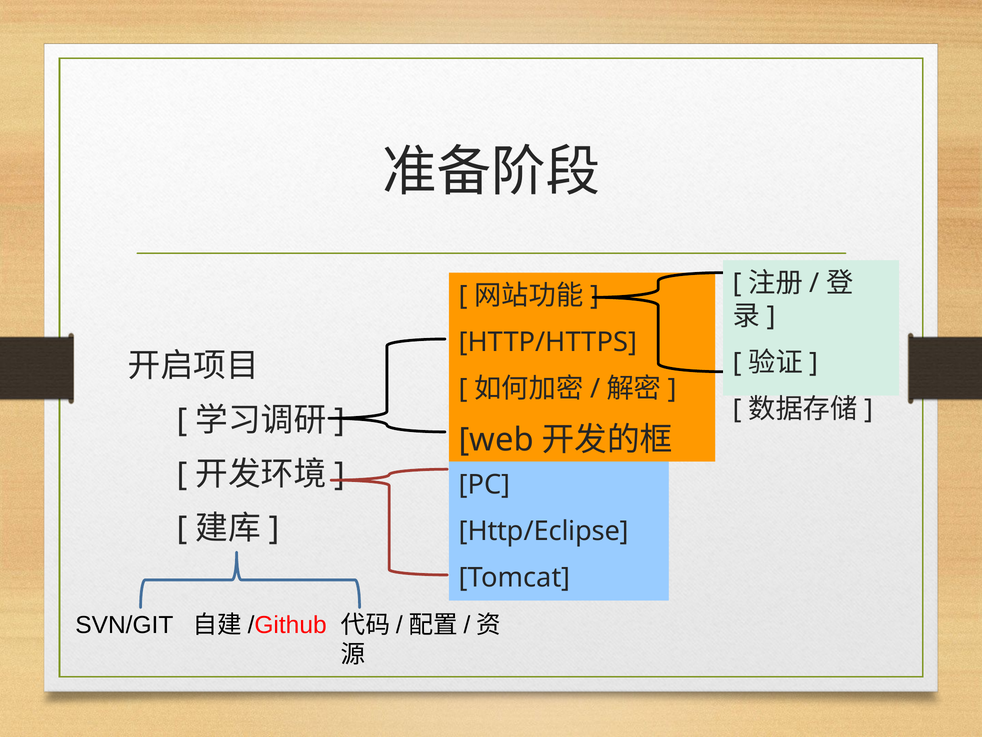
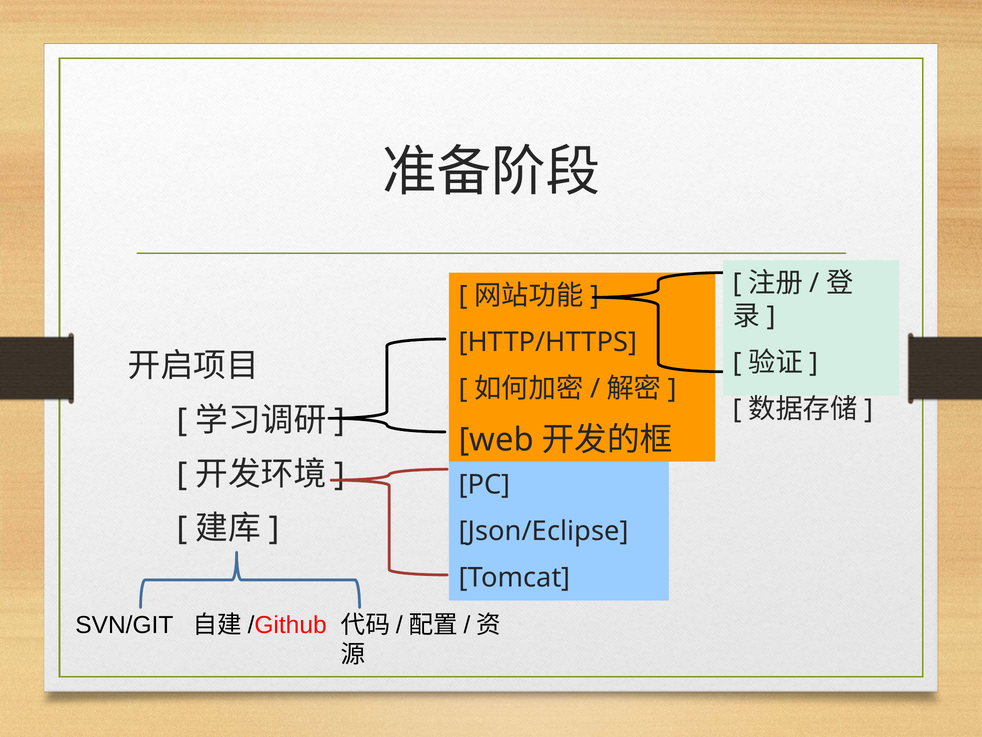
Http/Eclipse: Http/Eclipse -> Json/Eclipse (544, 531)
